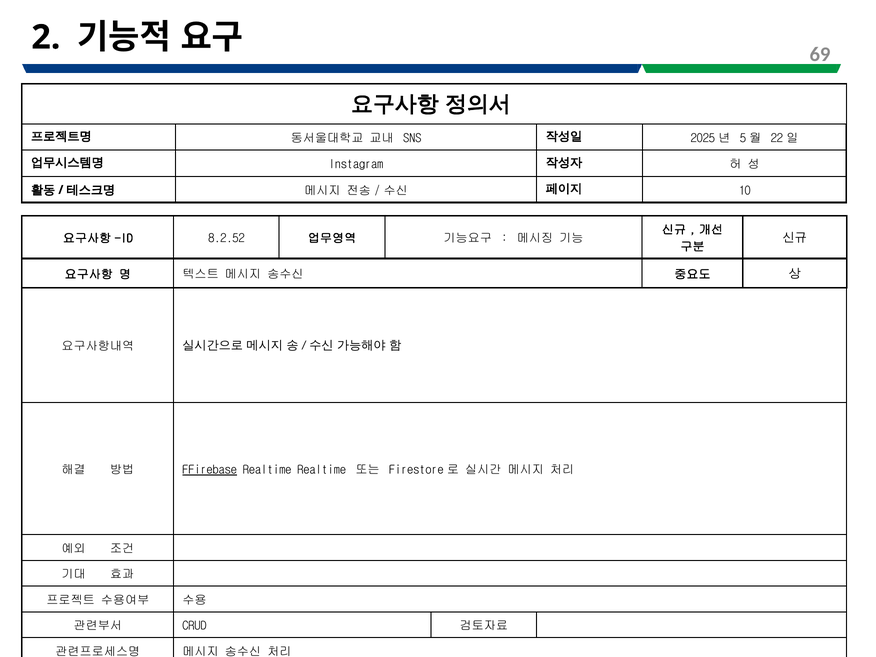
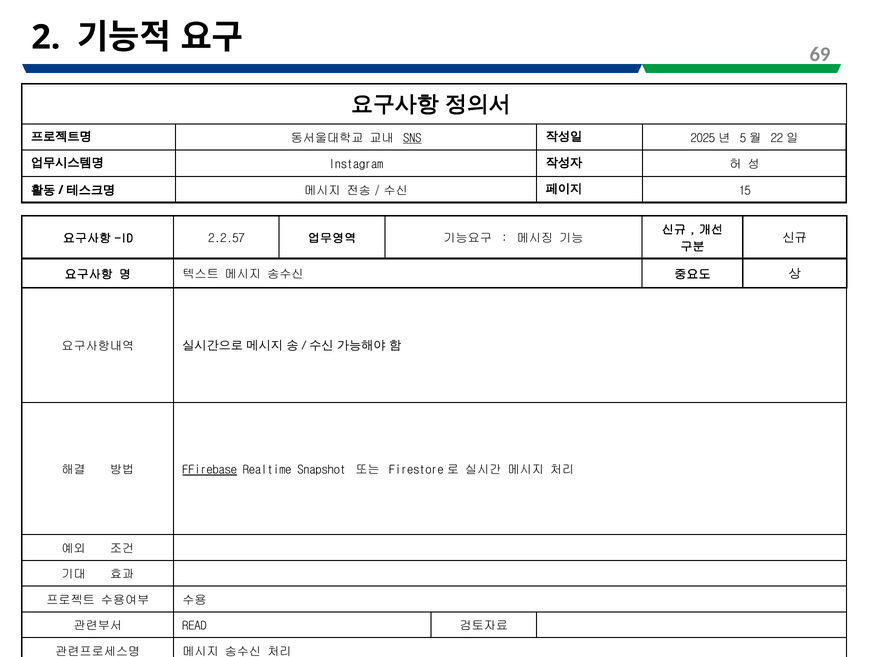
SNS underline: none -> present (412, 138)
10: 10 -> 15 (745, 191)
8.2.52: 8.2.52 -> 2.2.57 (226, 238)
Realtime Realtime: Realtime -> Snapshot (322, 470)
CRUD: CRUD -> READ (194, 626)
